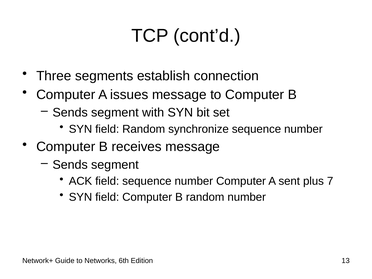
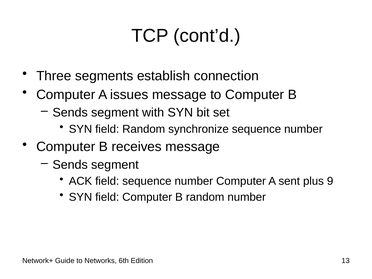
7: 7 -> 9 (330, 181)
